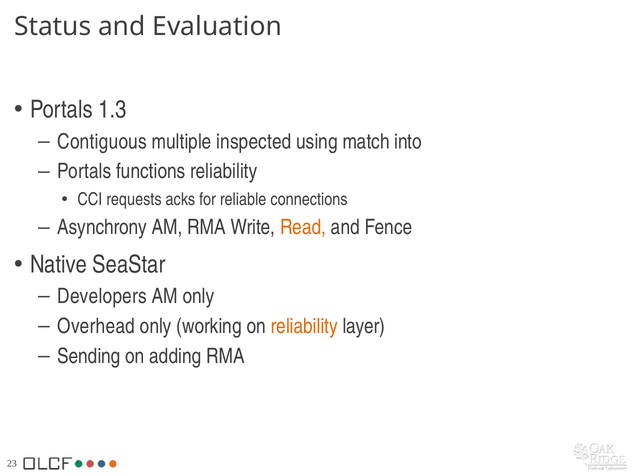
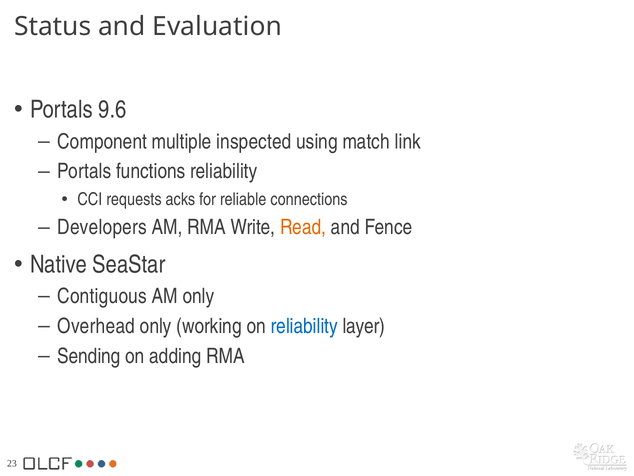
1.3: 1.3 -> 9.6 (112, 110)
Contiguous: Contiguous -> Component (102, 141)
into: into -> link (408, 141)
Asynchrony: Asynchrony -> Developers (102, 227)
Developers: Developers -> Contiguous (102, 296)
reliability colour: orange -> blue (304, 326)
